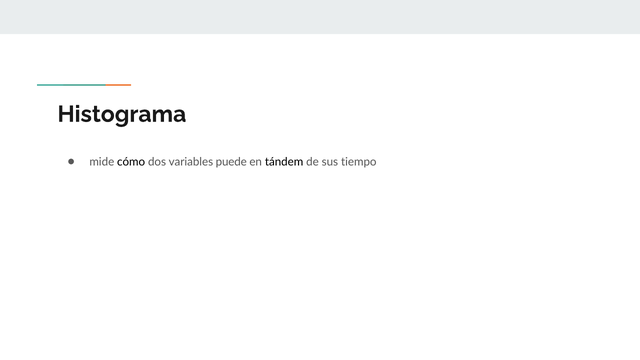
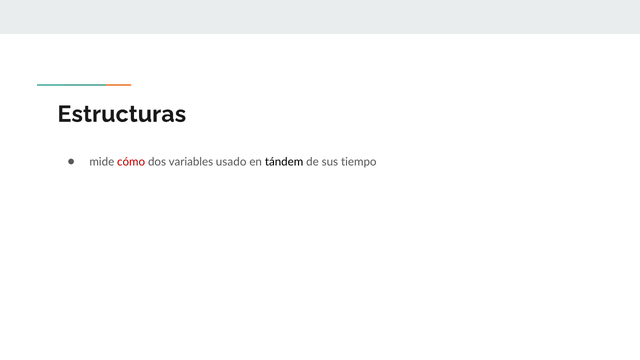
Histograma: Histograma -> Estructuras (122, 114)
cómo colour: black -> red (131, 162)
puede: puede -> usado (231, 162)
